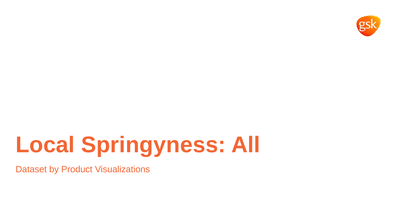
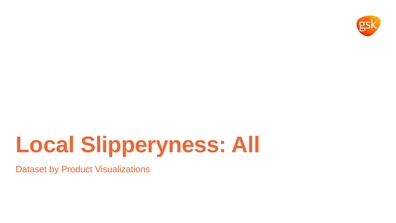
Springyness: Springyness -> Slipperyness (154, 145)
